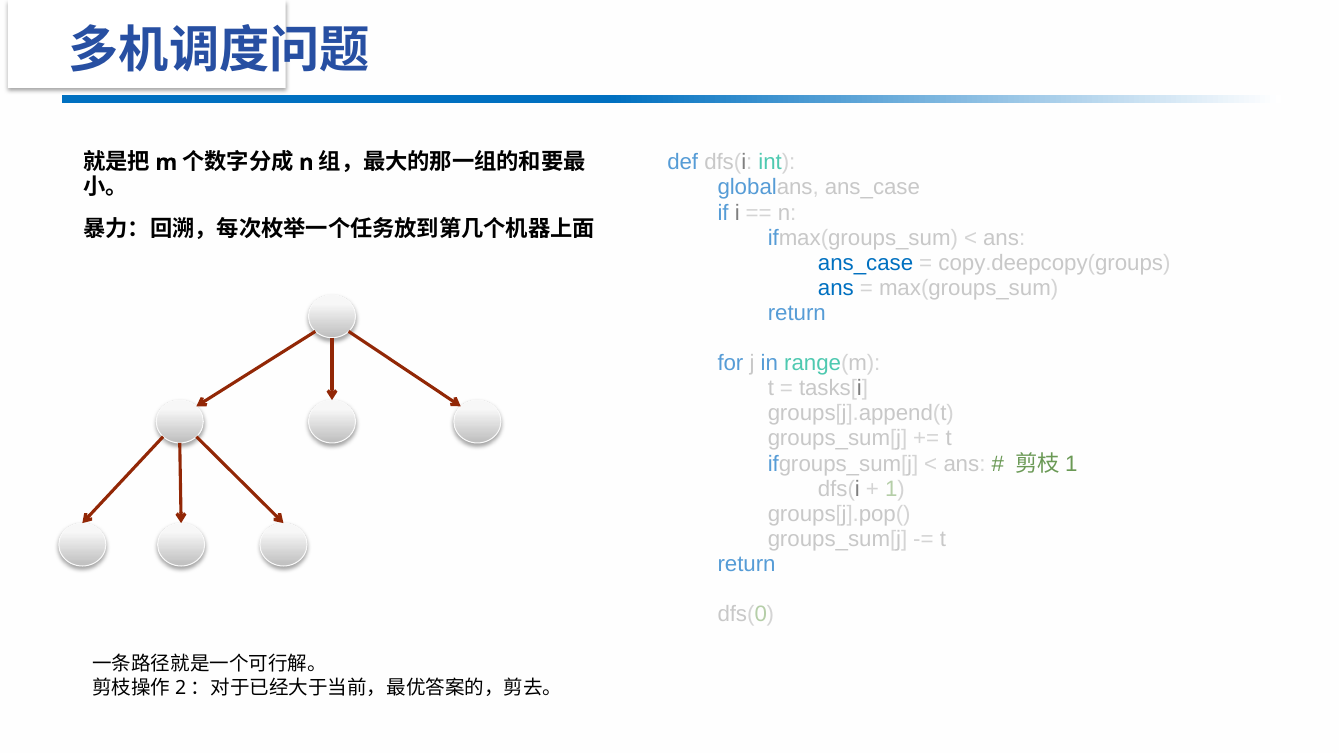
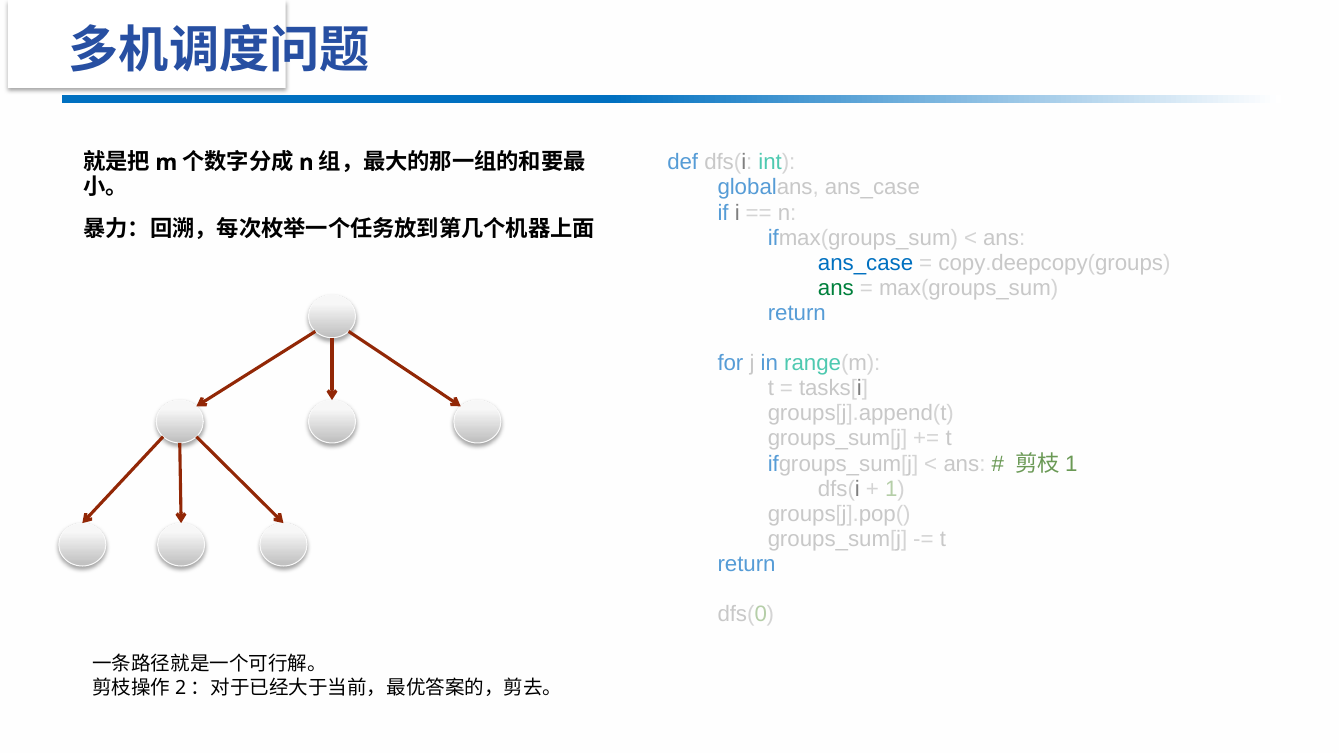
ans colour: blue -> green (836, 288)
